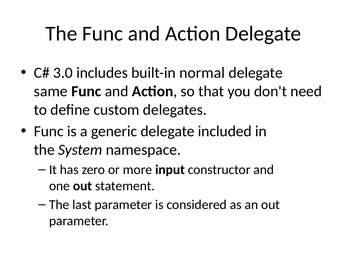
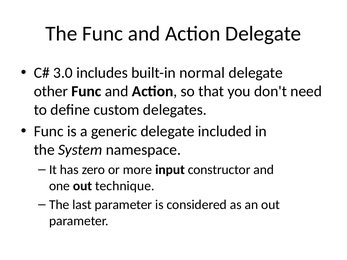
same: same -> other (51, 91)
statement: statement -> technique (125, 186)
